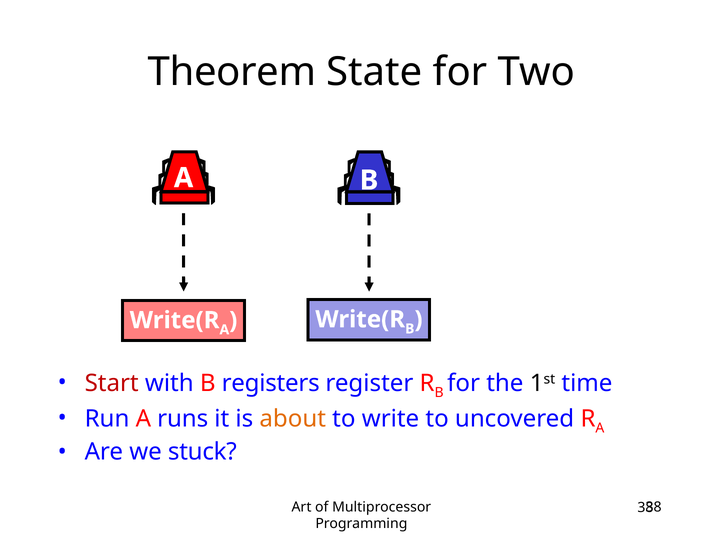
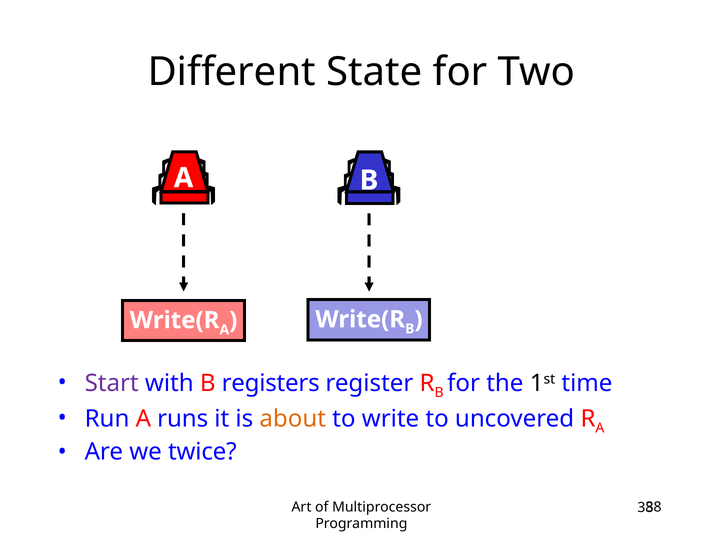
Theorem: Theorem -> Different (232, 72)
Start colour: red -> purple (112, 383)
stuck: stuck -> twice (202, 452)
